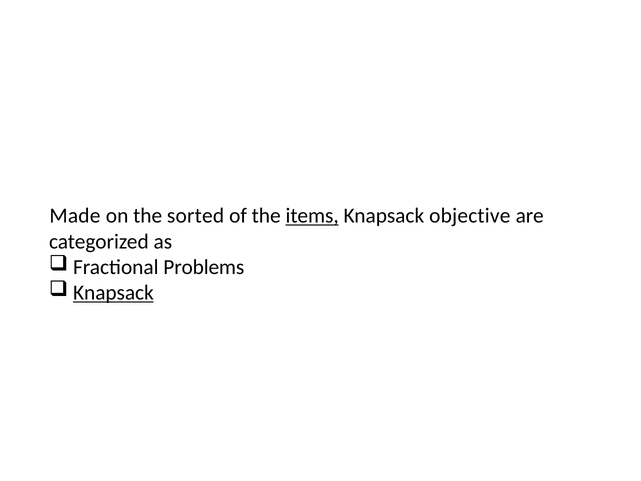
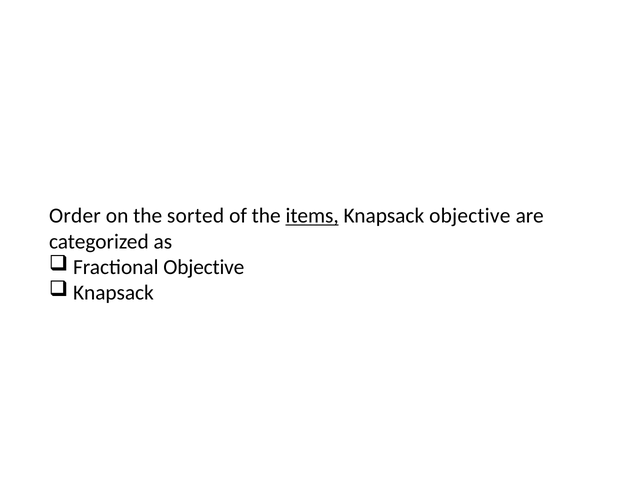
Made: Made -> Order (75, 216)
Fractional Problems: Problems -> Objective (204, 267)
Knapsack underline: present -> none (113, 293)
